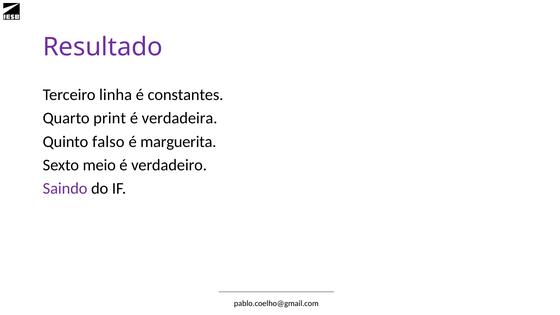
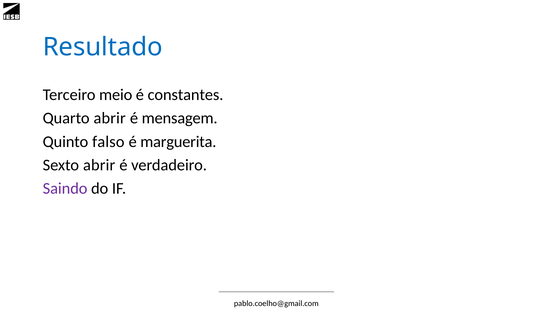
Resultado colour: purple -> blue (103, 47)
linha: linha -> meio (116, 95)
Quarto print: print -> abrir (110, 118)
verdadeira: verdadeira -> mensagem (180, 118)
Sexto meio: meio -> abrir (99, 165)
